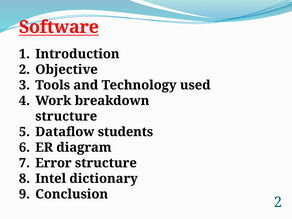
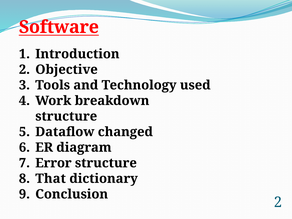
students: students -> changed (125, 132)
Intel: Intel -> That (51, 179)
